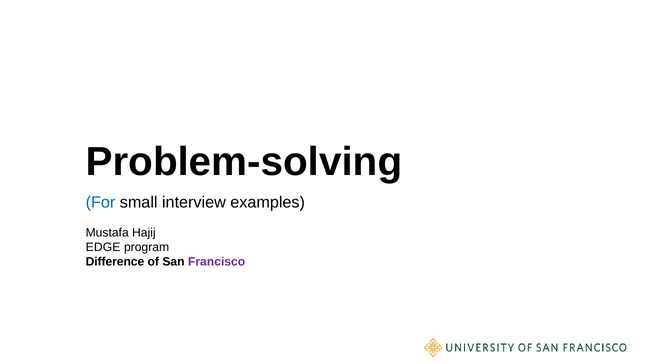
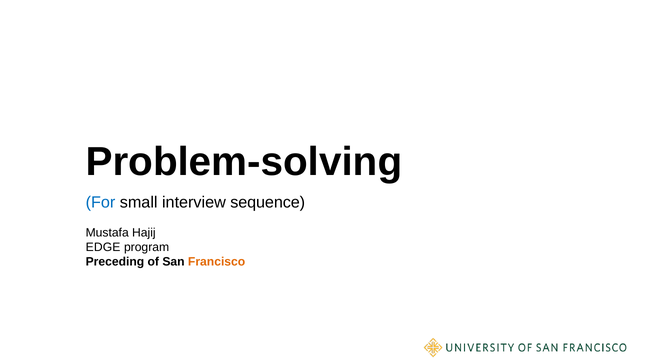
examples: examples -> sequence (268, 202)
Difference: Difference -> Preceding (115, 262)
Francisco colour: purple -> orange (217, 262)
